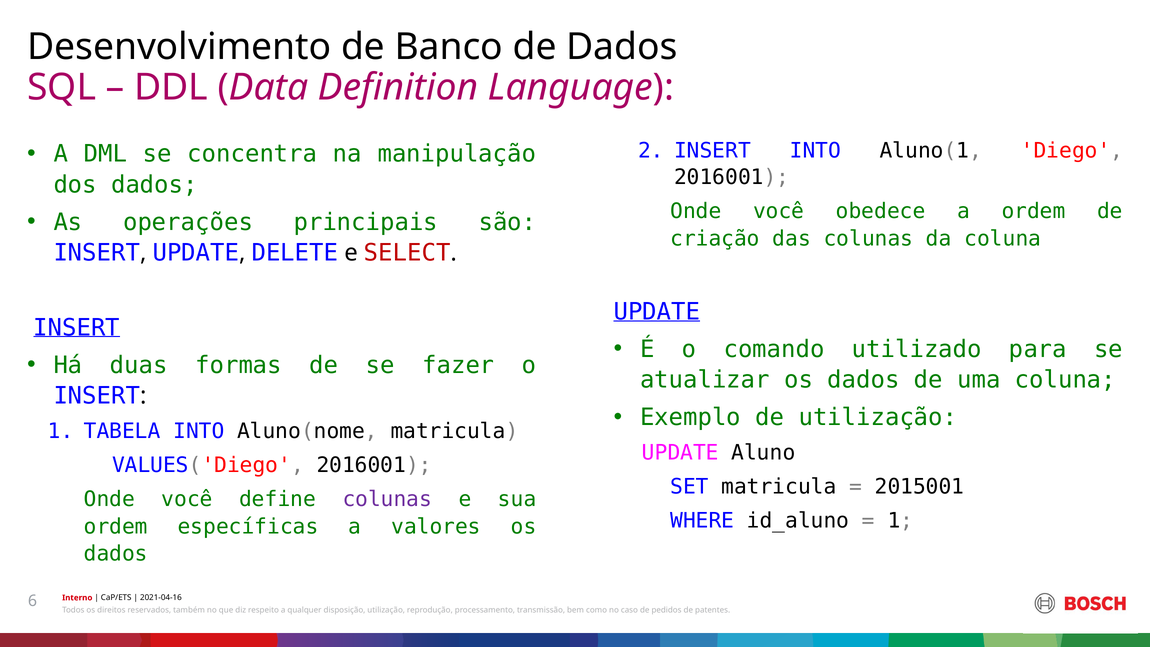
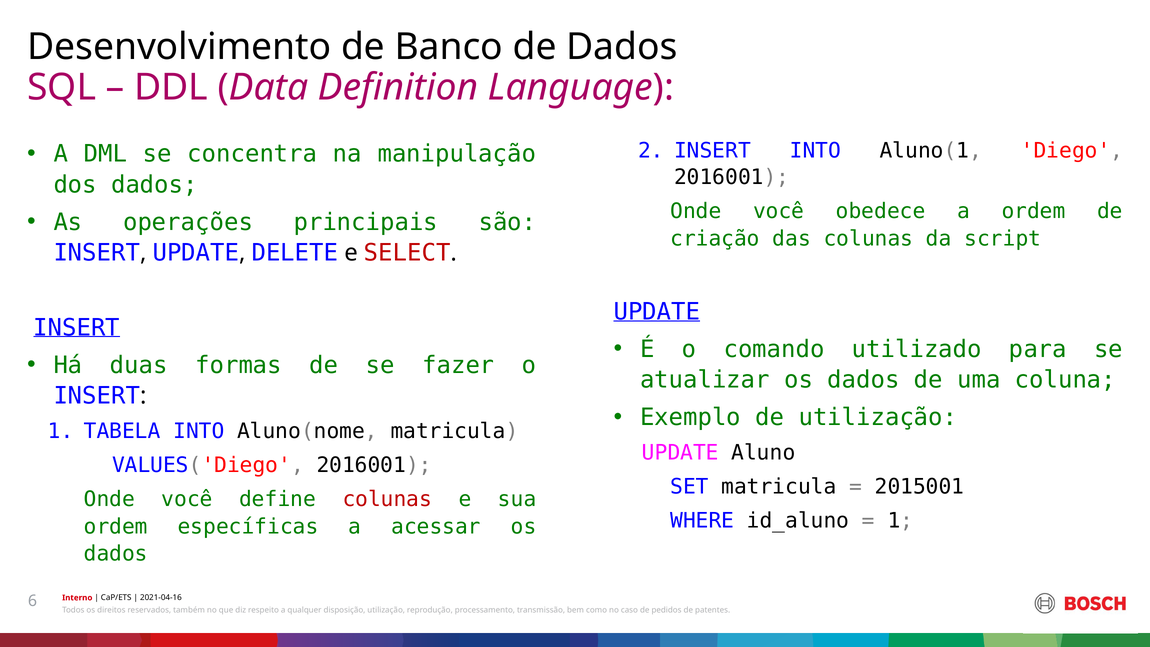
da coluna: coluna -> script (1003, 238)
colunas colour: purple -> red (387, 499)
valores: valores -> acessar (436, 526)
